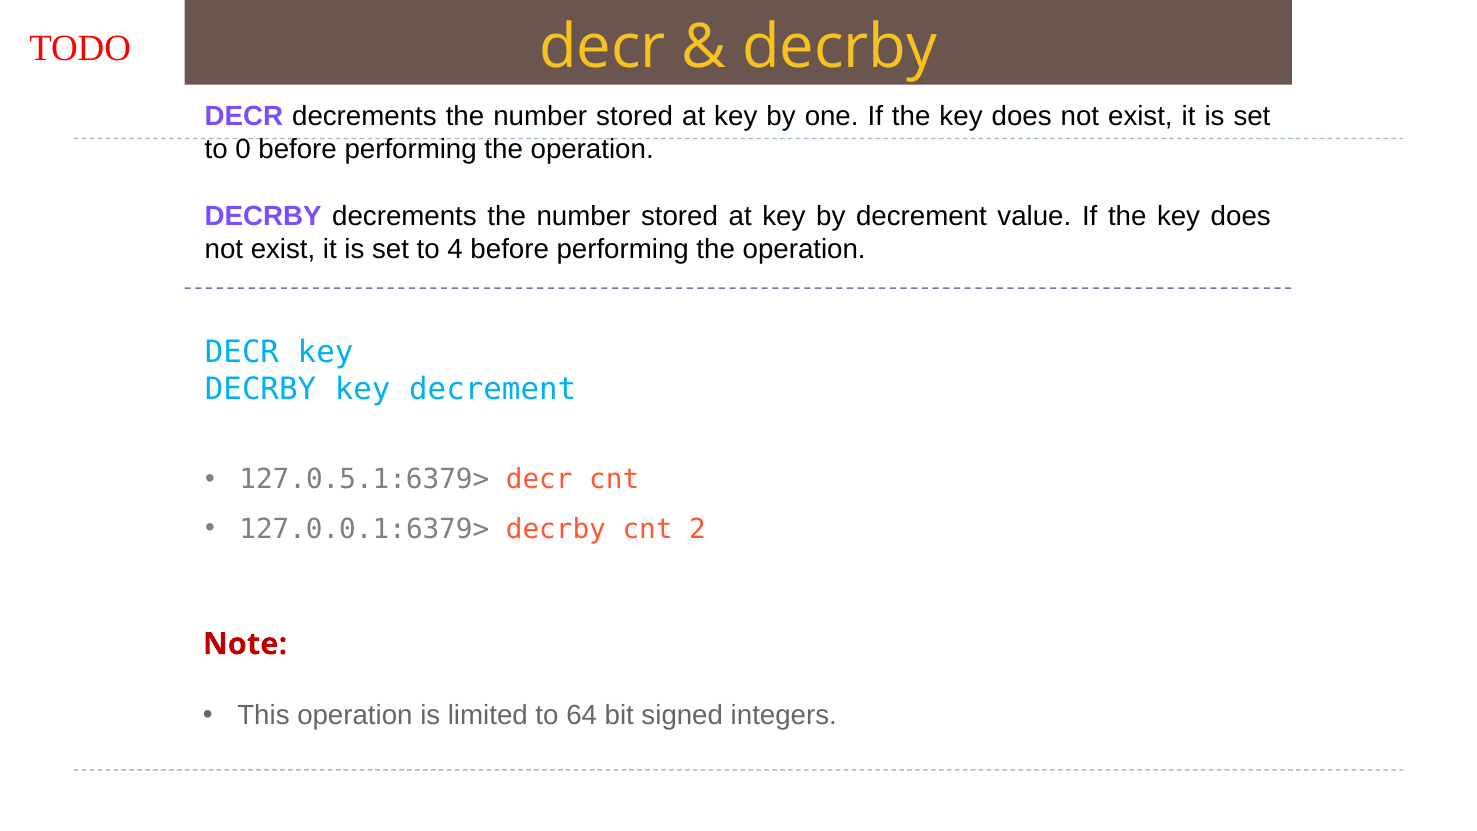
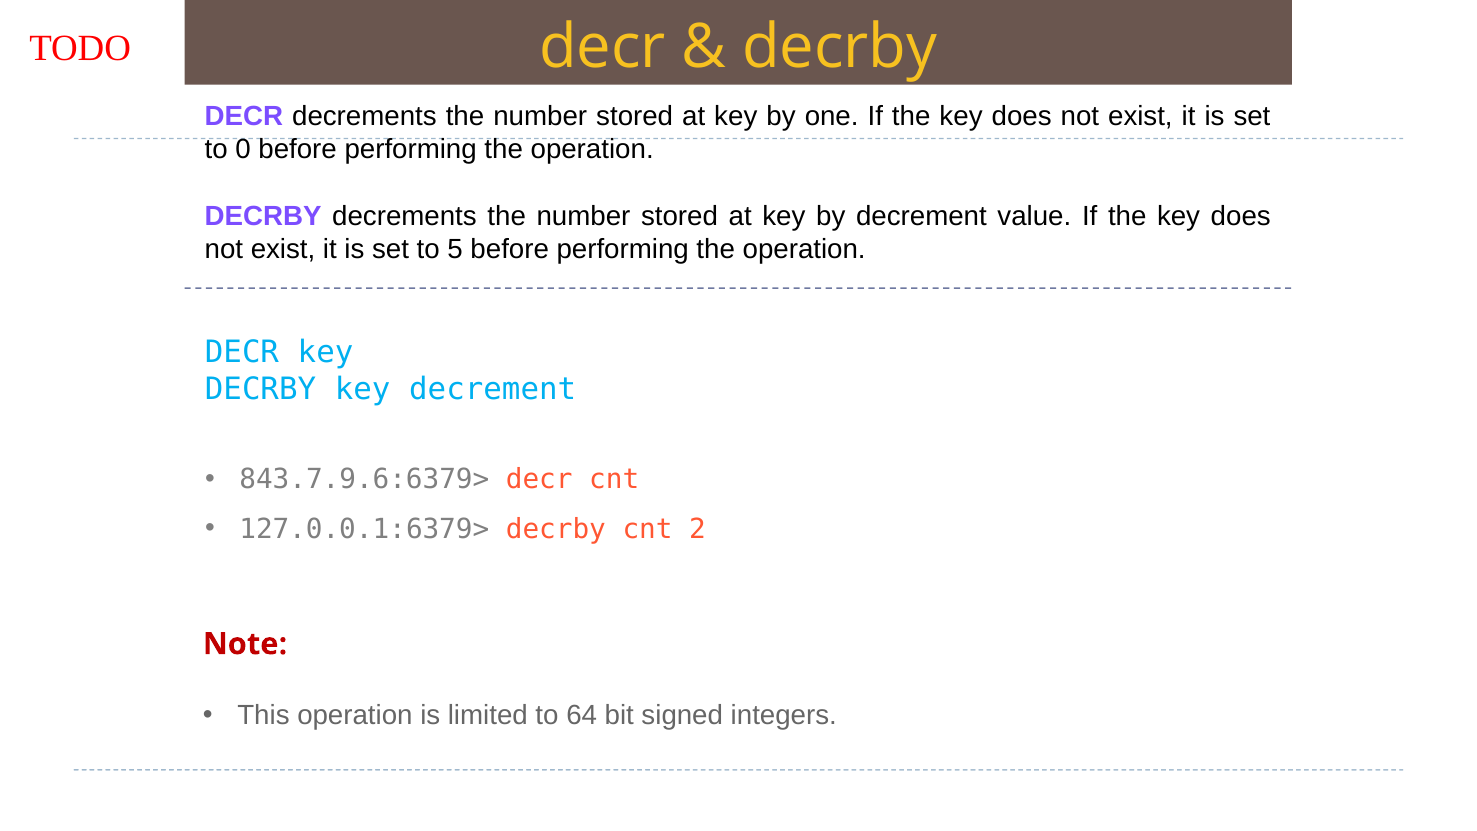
4: 4 -> 5 (455, 249)
127.0.5.1:6379>: 127.0.5.1:6379> -> 843.7.9.6:6379> (364, 479)
